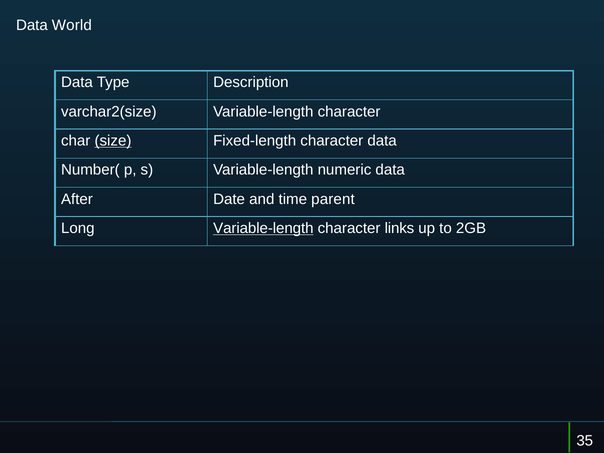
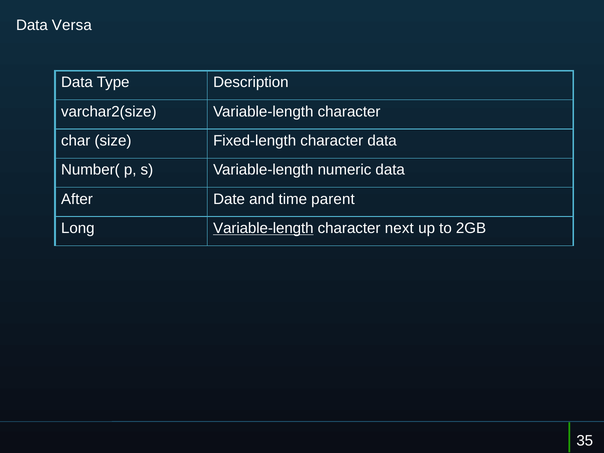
World: World -> Versa (72, 25)
size underline: present -> none (113, 141)
links: links -> next (399, 228)
